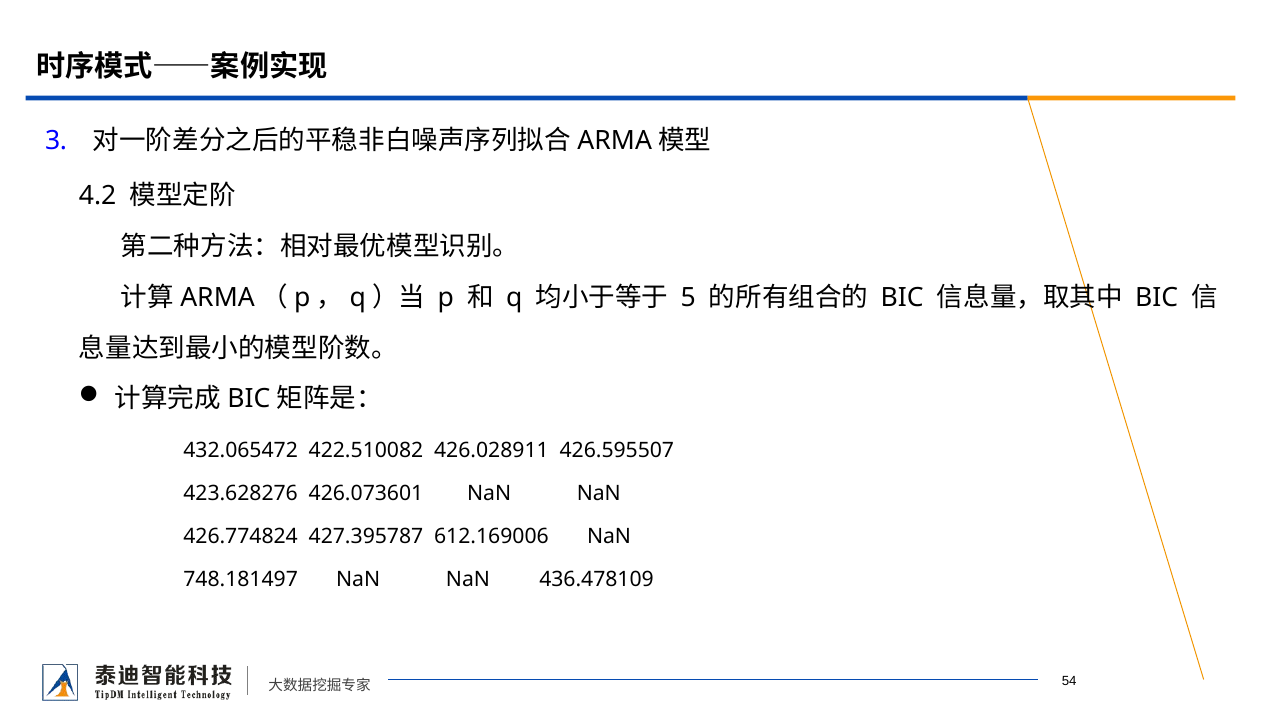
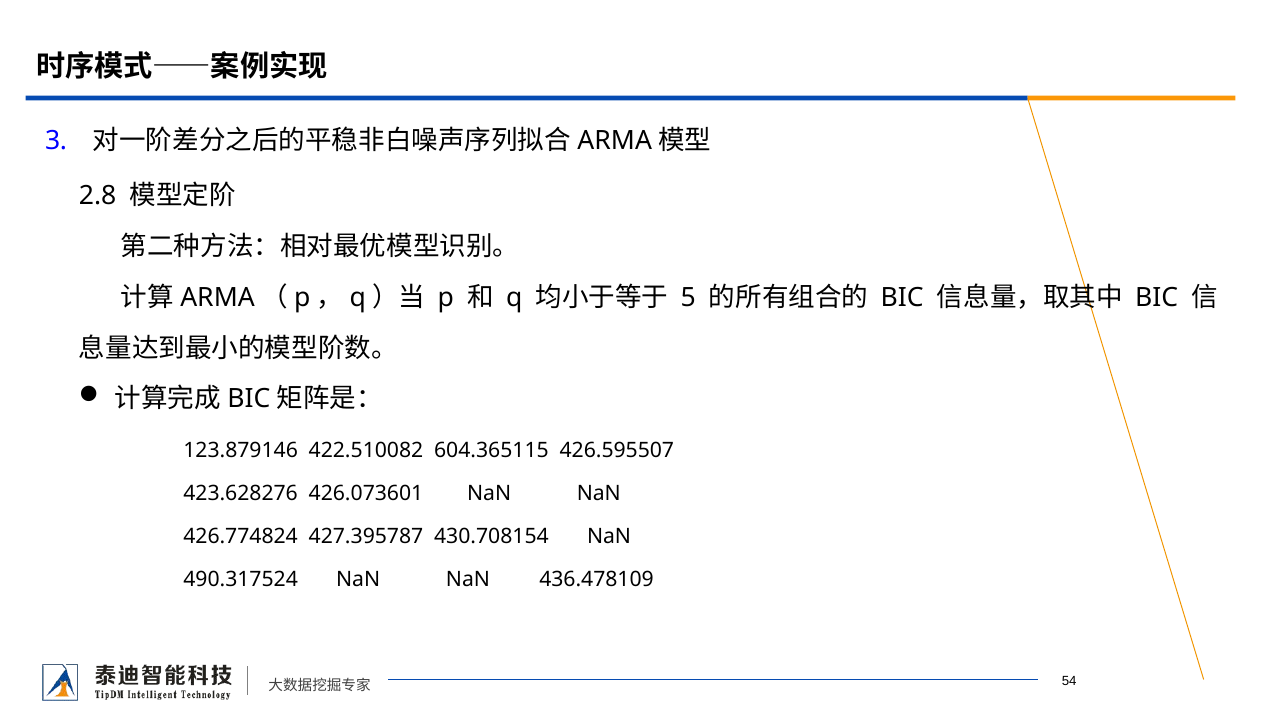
4.2: 4.2 -> 2.8 (98, 196)
432.065472: 432.065472 -> 123.879146 (241, 450)
426.028911: 426.028911 -> 604.365115 (491, 450)
612.169006: 612.169006 -> 430.708154 (491, 537)
748.181497: 748.181497 -> 490.317524 (241, 580)
